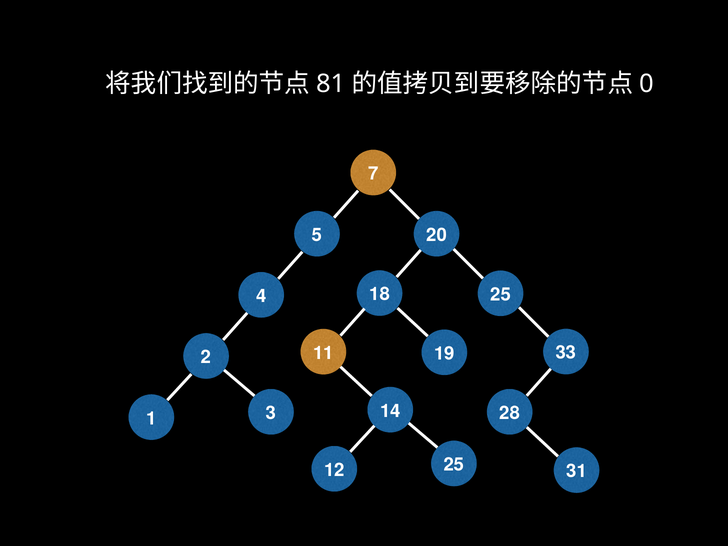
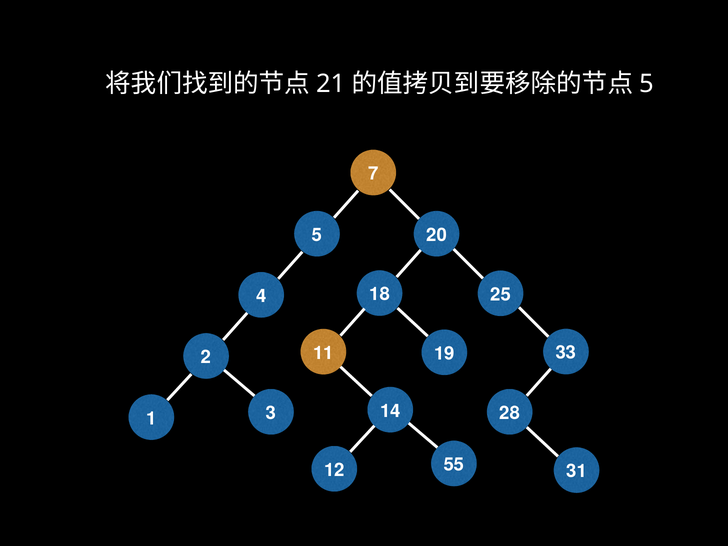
81: 81 -> 21 (331, 84)
0: 0 -> 5 (647, 84)
25: 25 -> 55 (454, 465)
